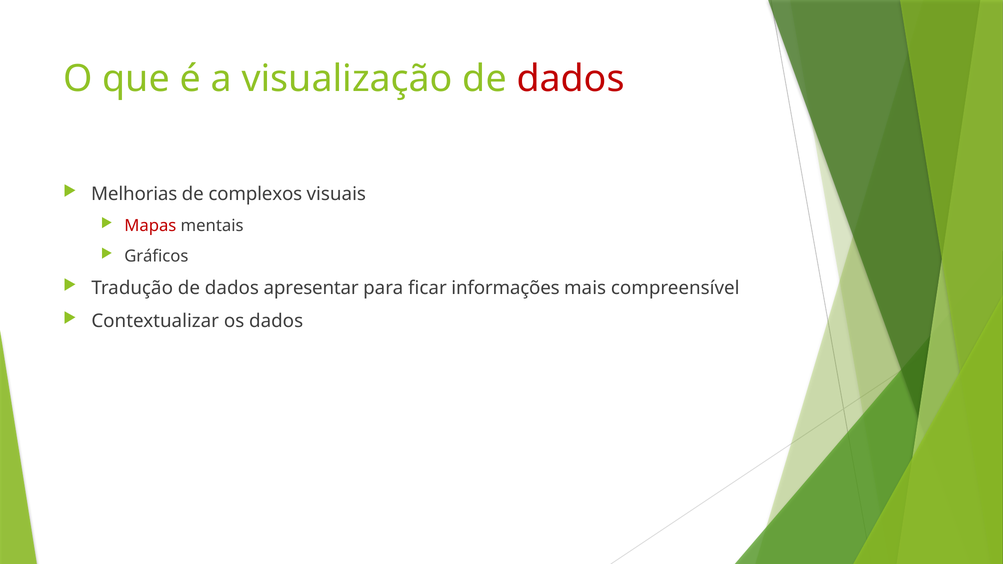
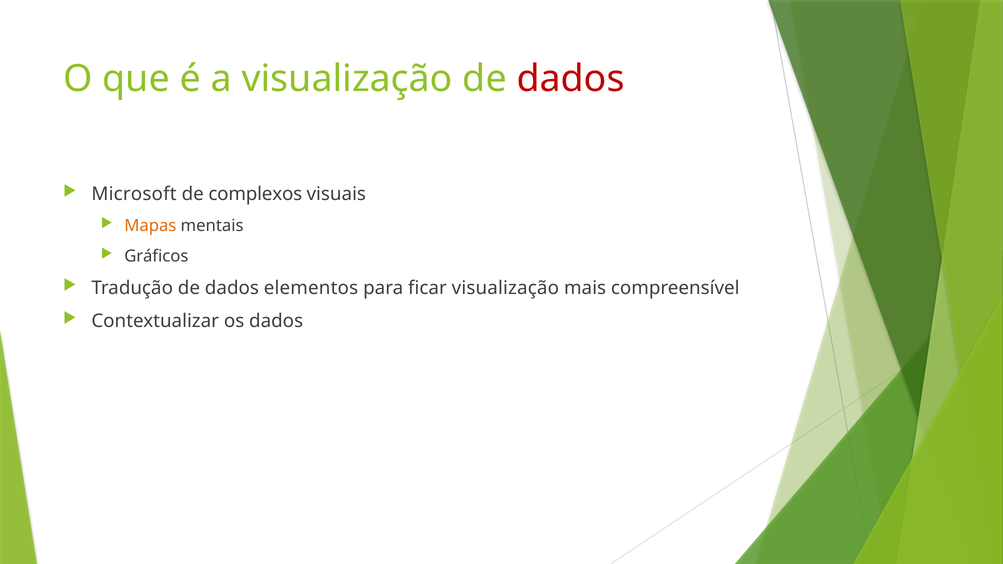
Melhorias: Melhorias -> Microsoft (134, 194)
Mapas colour: red -> orange (150, 226)
apresentar: apresentar -> elementos (311, 288)
ficar informações: informações -> visualização (505, 288)
